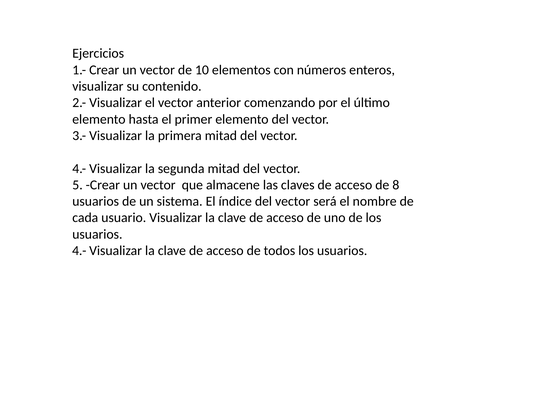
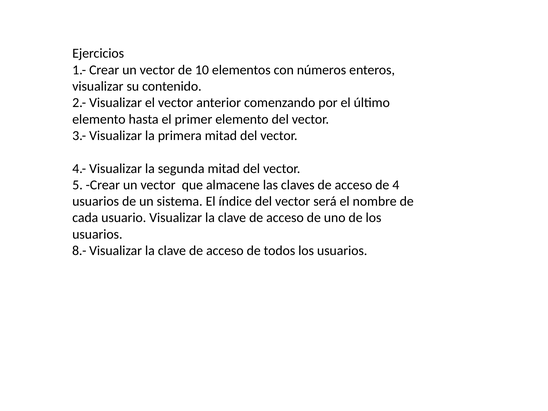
8: 8 -> 4 (396, 185)
4.-: 4.- -> 8.- (79, 251)
